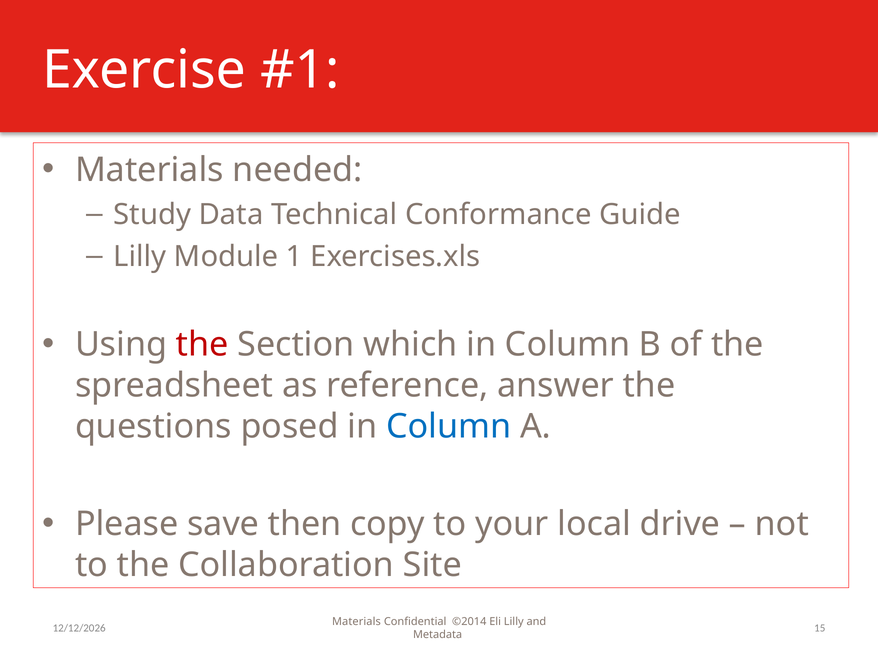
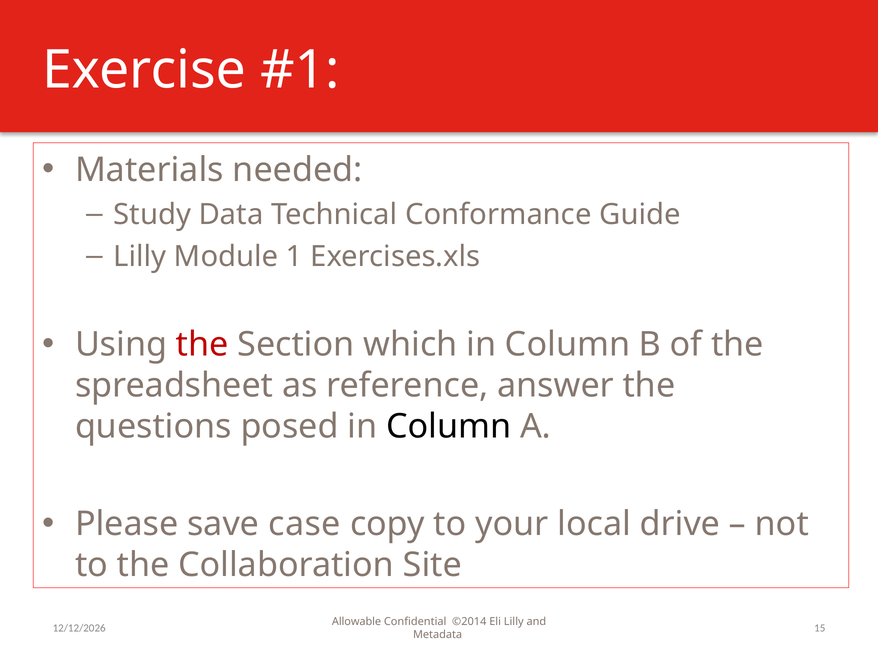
Column colour: blue -> black (449, 427)
then: then -> case (304, 525)
Materials: Materials -> Allowable (357, 622)
